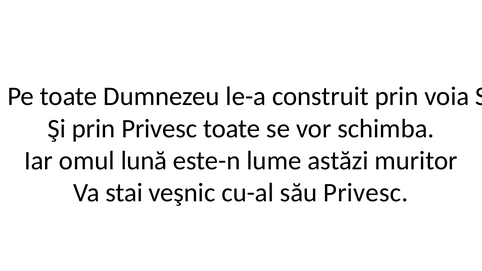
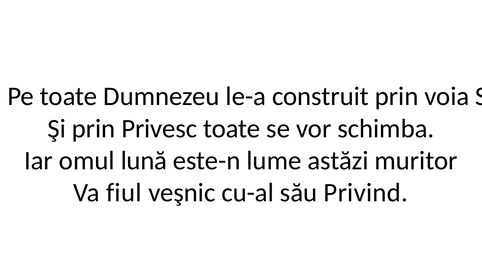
stai: stai -> fiul (124, 193)
său Privesc: Privesc -> Privind (366, 193)
